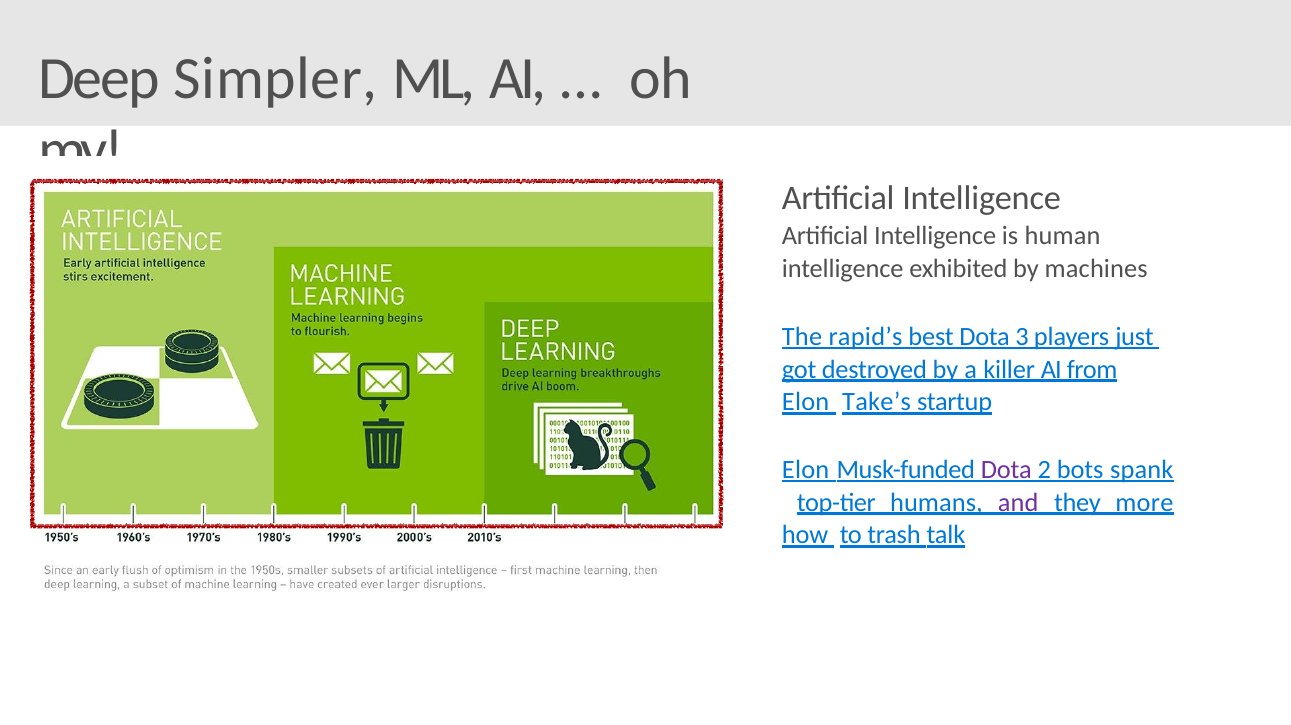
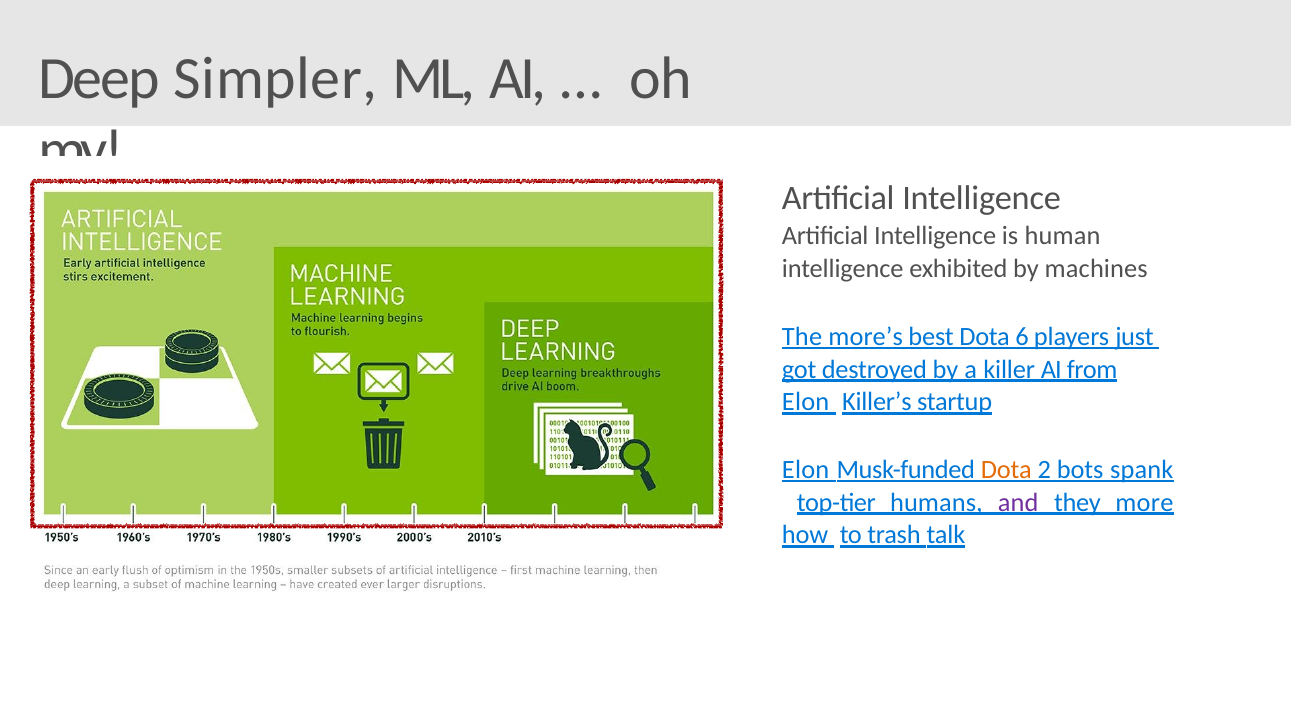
rapid’s: rapid’s -> more’s (866, 337)
3: 3 -> 6 (1022, 337)
Take’s: Take’s -> Killer’s (877, 402)
Dota colour: purple -> orange (1006, 470)
